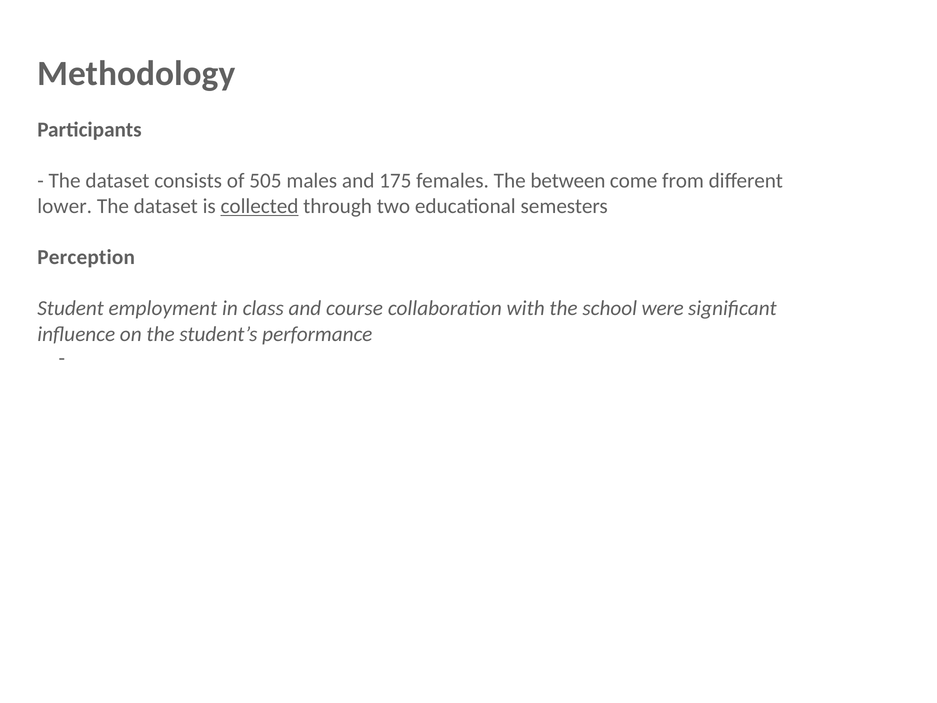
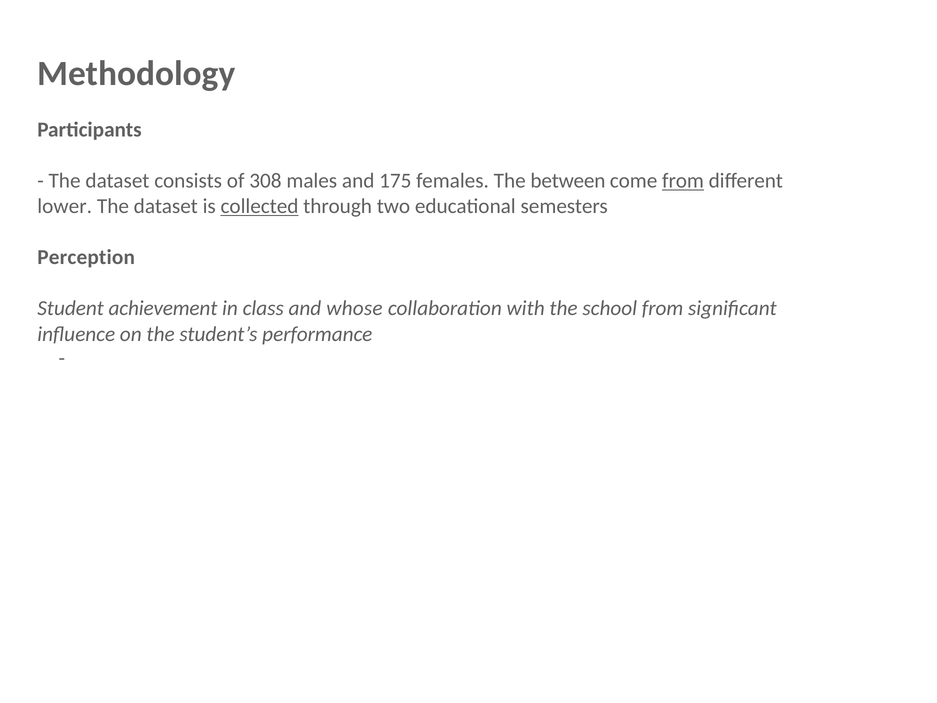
505: 505 -> 308 (265, 181)
from underline: none -> present (683, 181)
employment: employment -> achievement (163, 308)
course: course -> whose (354, 308)
school were: were -> from (663, 308)
